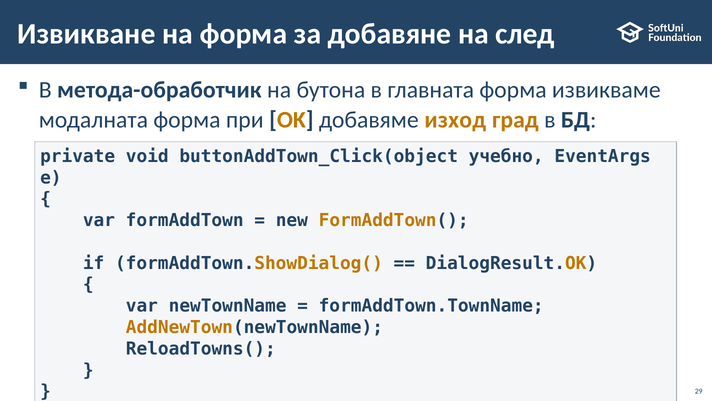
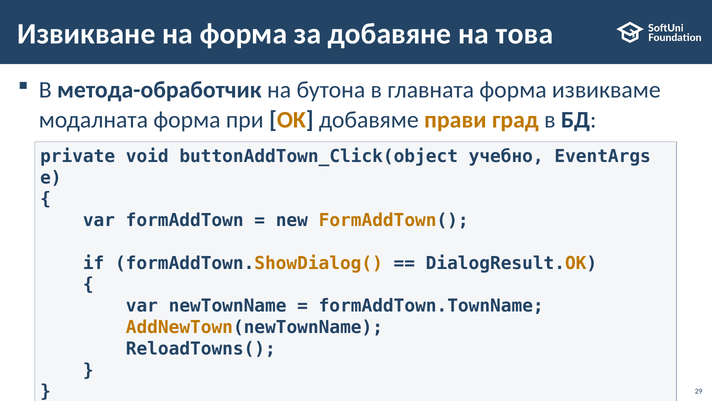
след: след -> това (524, 34)
изход: изход -> прави (455, 120)
